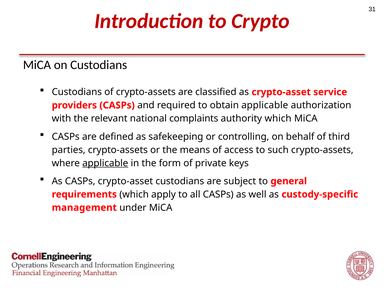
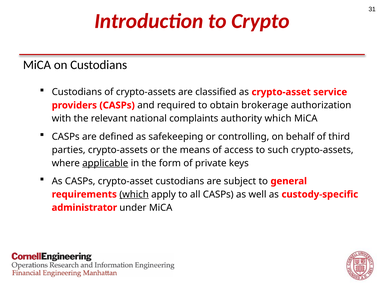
obtain applicable: applicable -> brokerage (265, 105)
which underline: none -> present (134, 194)
management: management -> administrator (84, 208)
